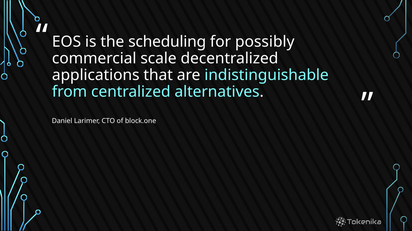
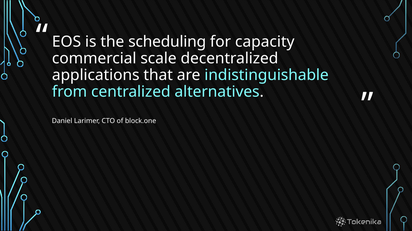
possibly: possibly -> capacity (265, 42)
